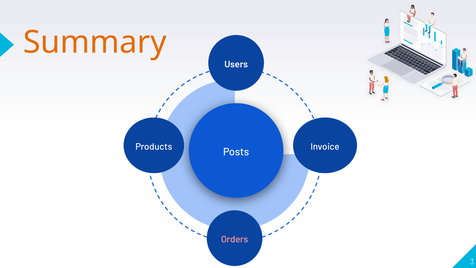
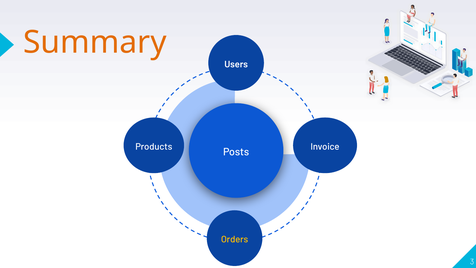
Orders colour: pink -> yellow (235, 239)
